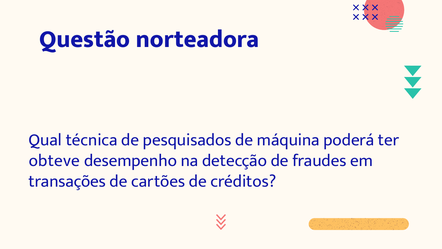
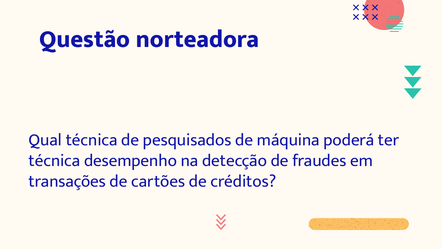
obteve: obteve -> técnica (54, 160)
